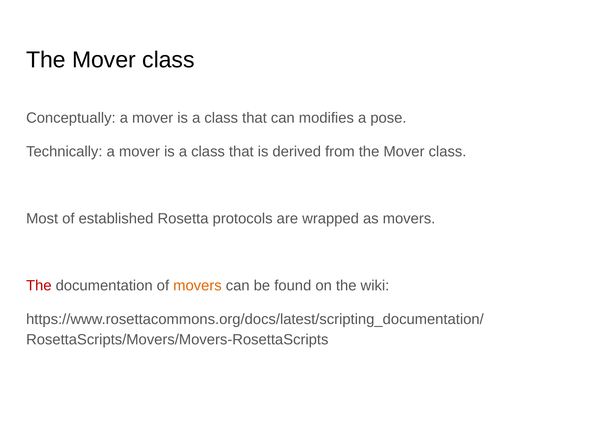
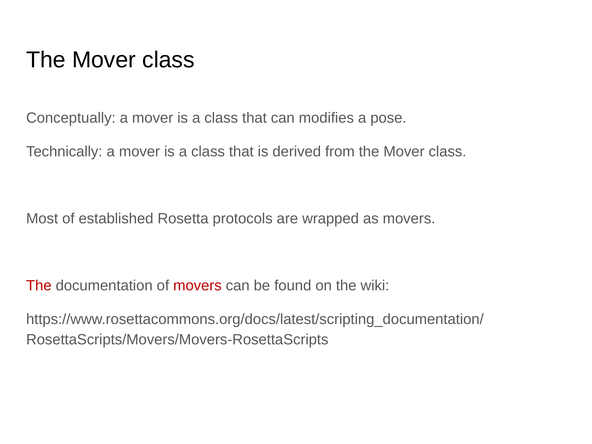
movers colour: orange -> red (197, 286)
